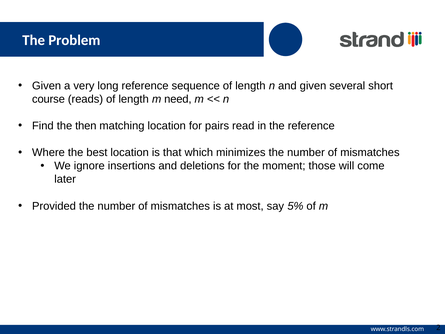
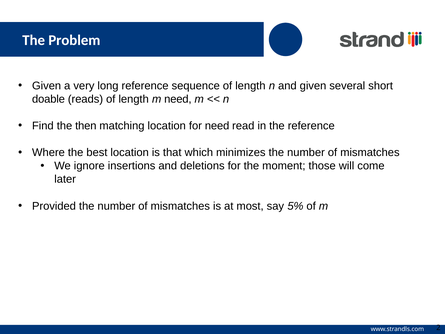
course: course -> doable (48, 99)
for pairs: pairs -> need (217, 126)
